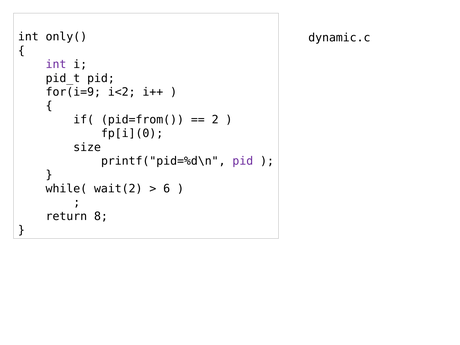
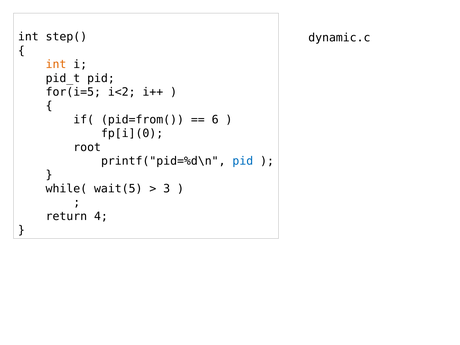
only(: only( -> step( (66, 37)
int colour: purple -> orange (56, 64)
for(i=9: for(i=9 -> for(i=5 (73, 92)
2: 2 -> 6 (215, 120)
size: size -> root (87, 147)
pid colour: purple -> blue (243, 161)
wait(2: wait(2 -> wait(5 (118, 189)
6: 6 -> 3 (167, 189)
8: 8 -> 4 (101, 216)
